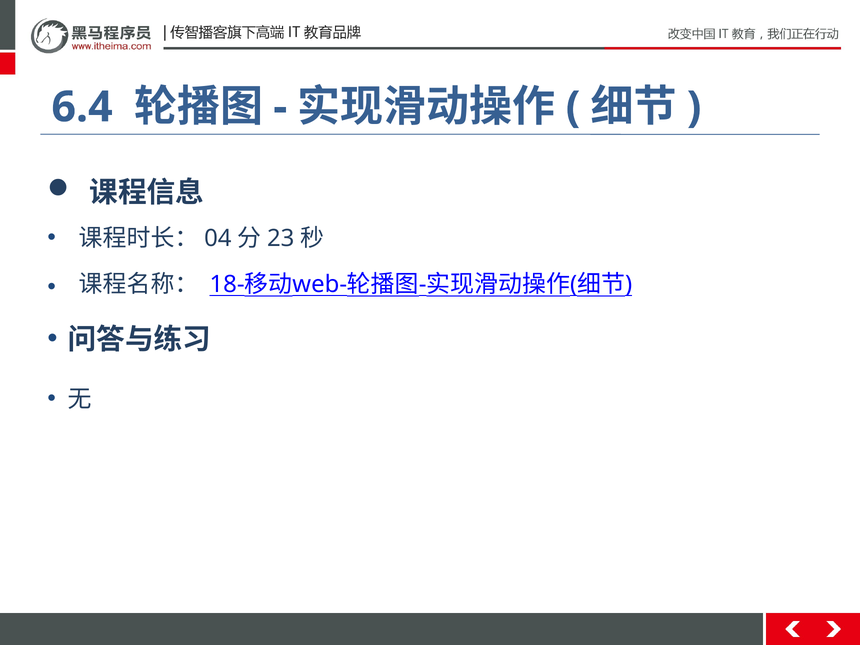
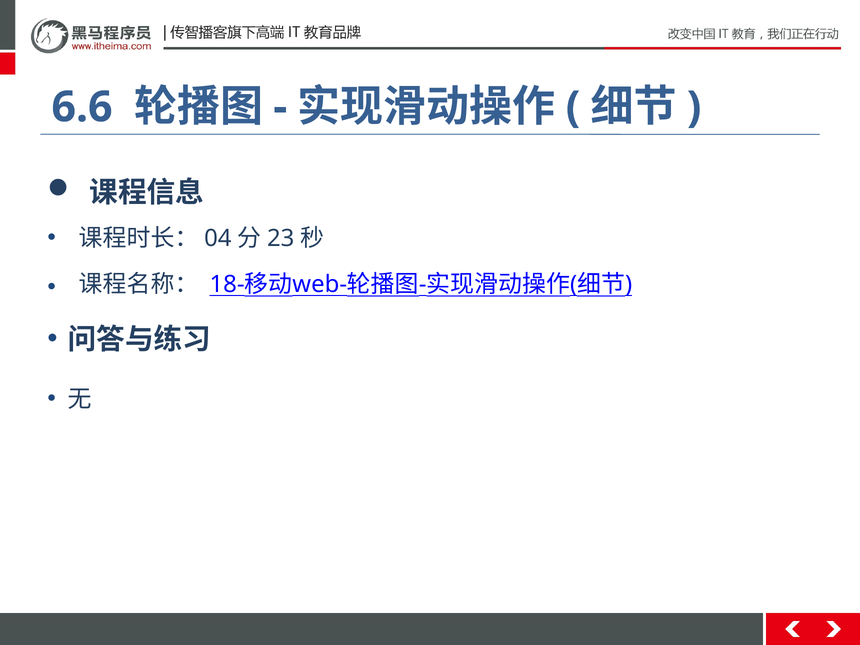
6.4: 6.4 -> 6.6 (82, 107)
